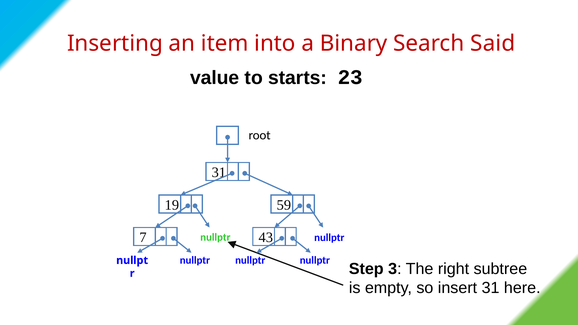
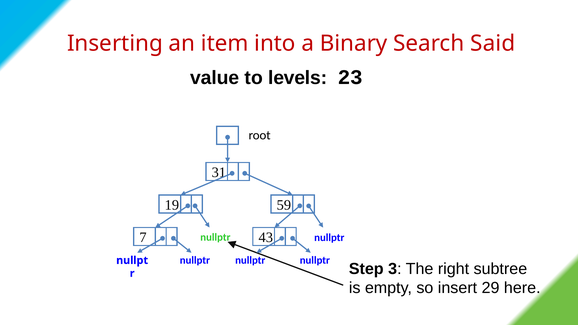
starts: starts -> levels (298, 78)
insert 31: 31 -> 29 (491, 288)
